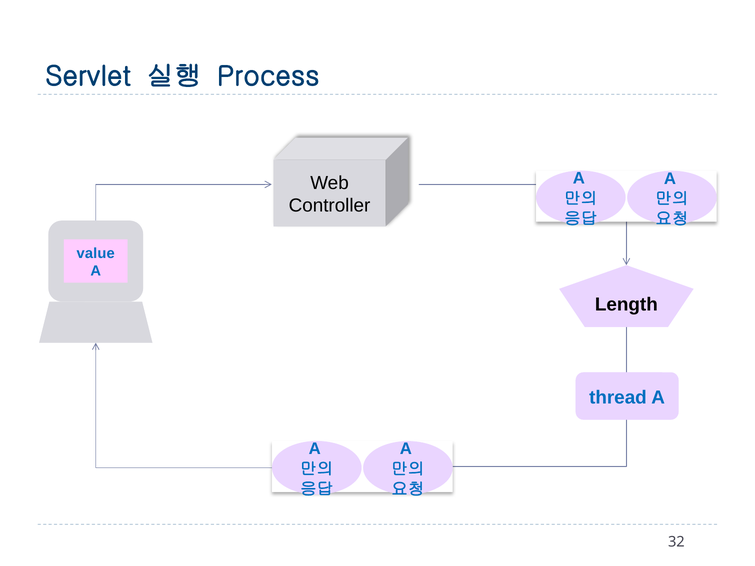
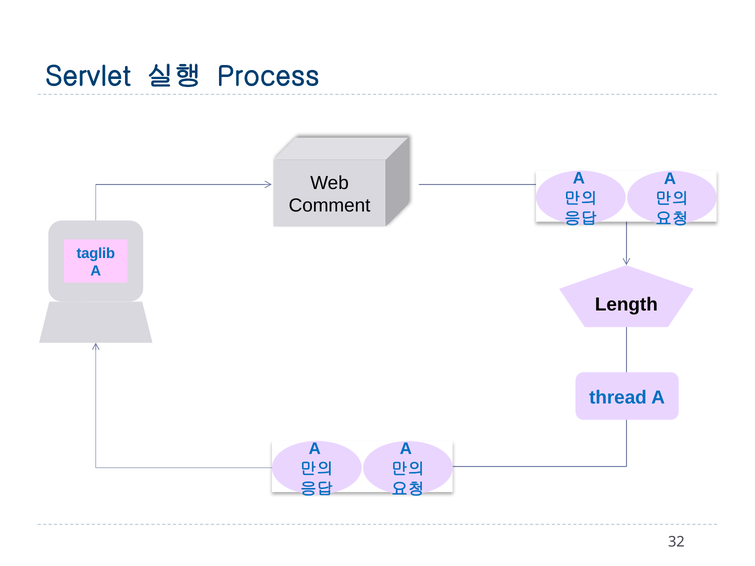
Controller: Controller -> Comment (330, 206)
value: value -> taglib (96, 253)
